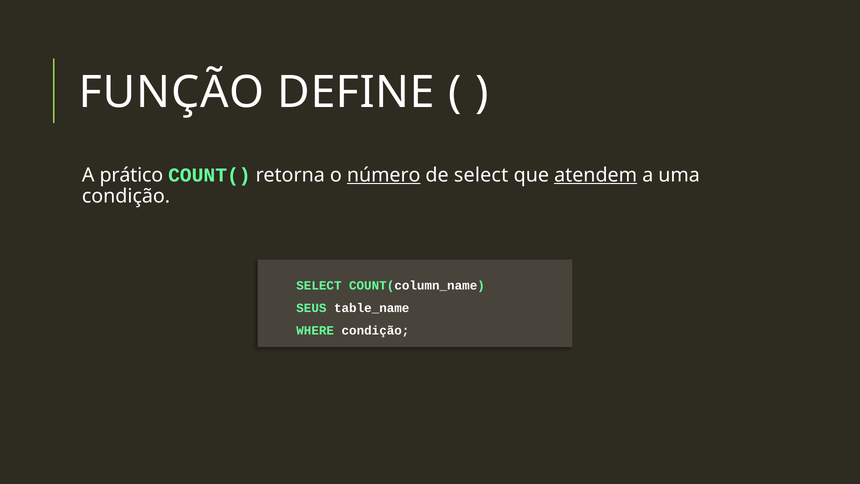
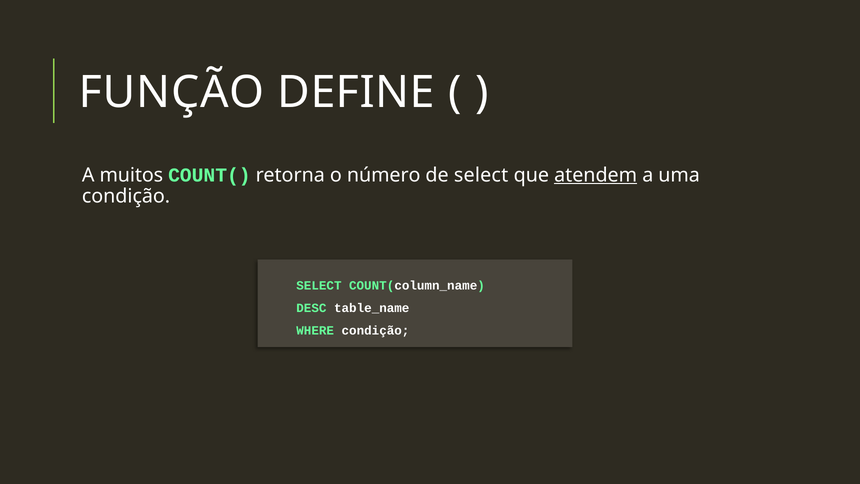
prático: prático -> muitos (131, 175)
número underline: present -> none (384, 175)
SEUS: SEUS -> DESC (311, 308)
